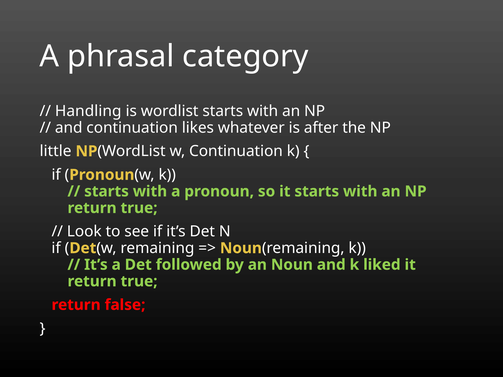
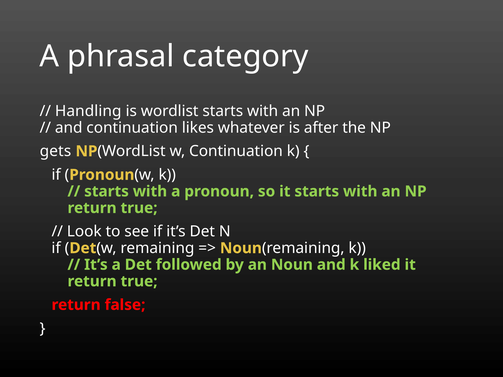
little: little -> gets (55, 151)
